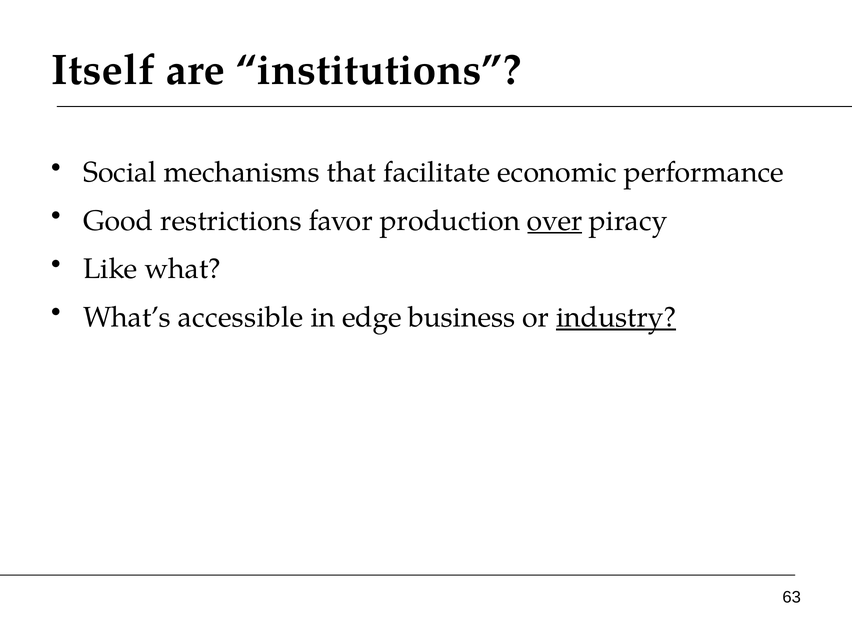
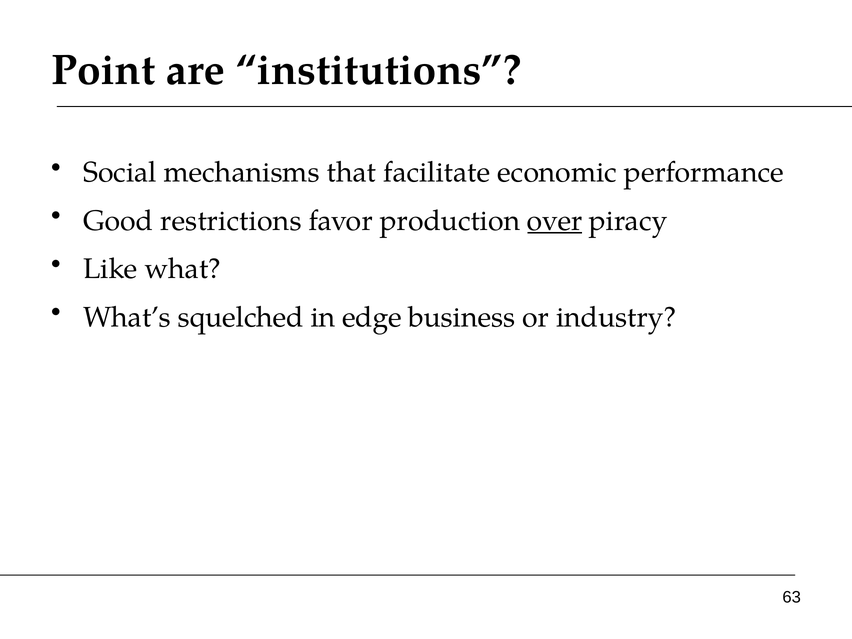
Itself: Itself -> Point (103, 70)
accessible: accessible -> squelched (241, 317)
industry underline: present -> none (616, 317)
